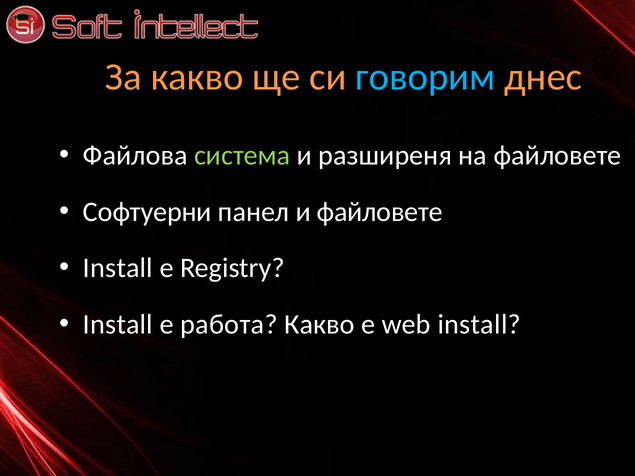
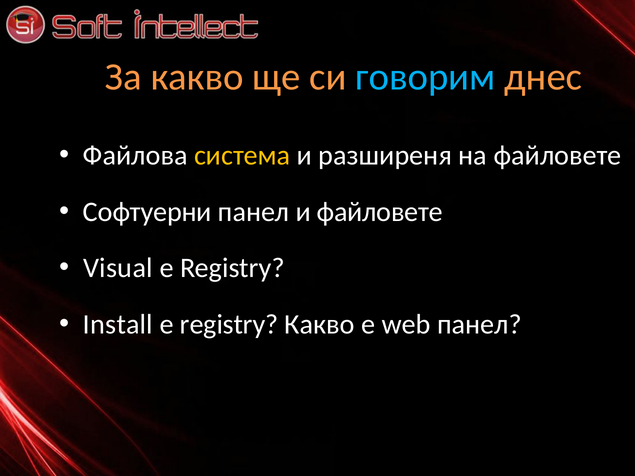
система colour: light green -> yellow (242, 155)
Install: Install -> Visual (118, 268)
работа: работа -> registry (229, 325)
web install: install -> панел (479, 325)
